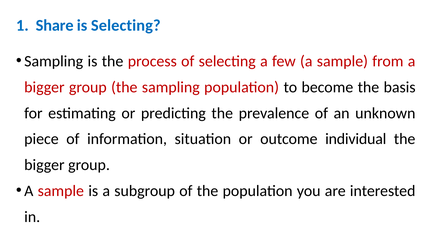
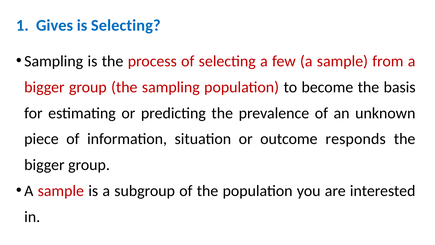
Share: Share -> Gives (55, 25)
individual: individual -> responds (356, 139)
